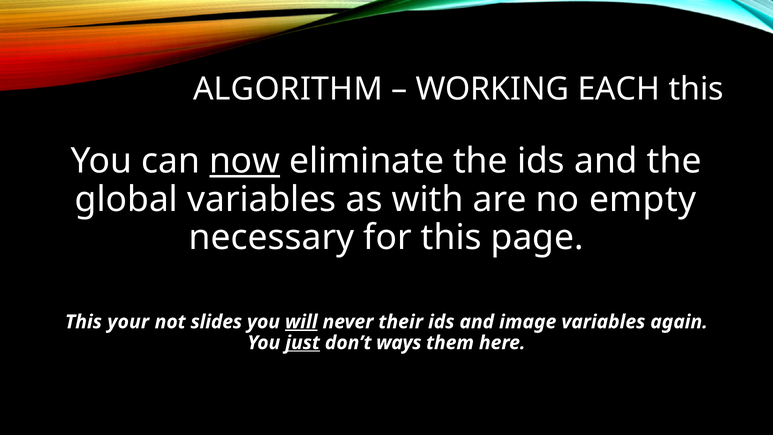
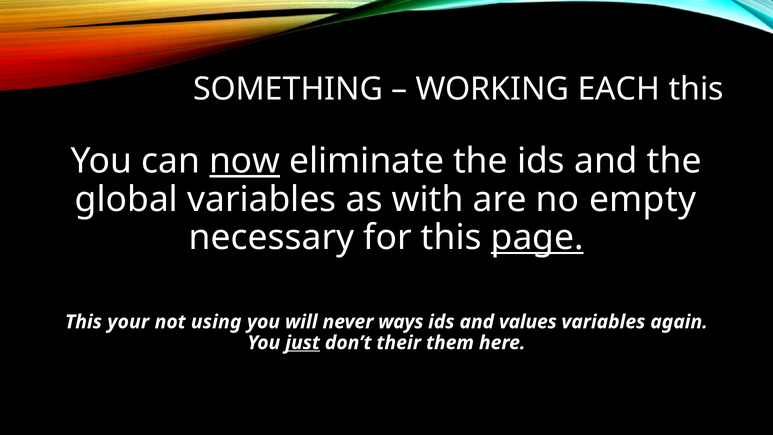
ALGORITHM: ALGORITHM -> SOMETHING (288, 89)
page underline: none -> present (537, 238)
slides: slides -> using (216, 322)
will underline: present -> none (301, 322)
their: their -> ways (401, 322)
image: image -> values (528, 322)
ways: ways -> their (399, 343)
